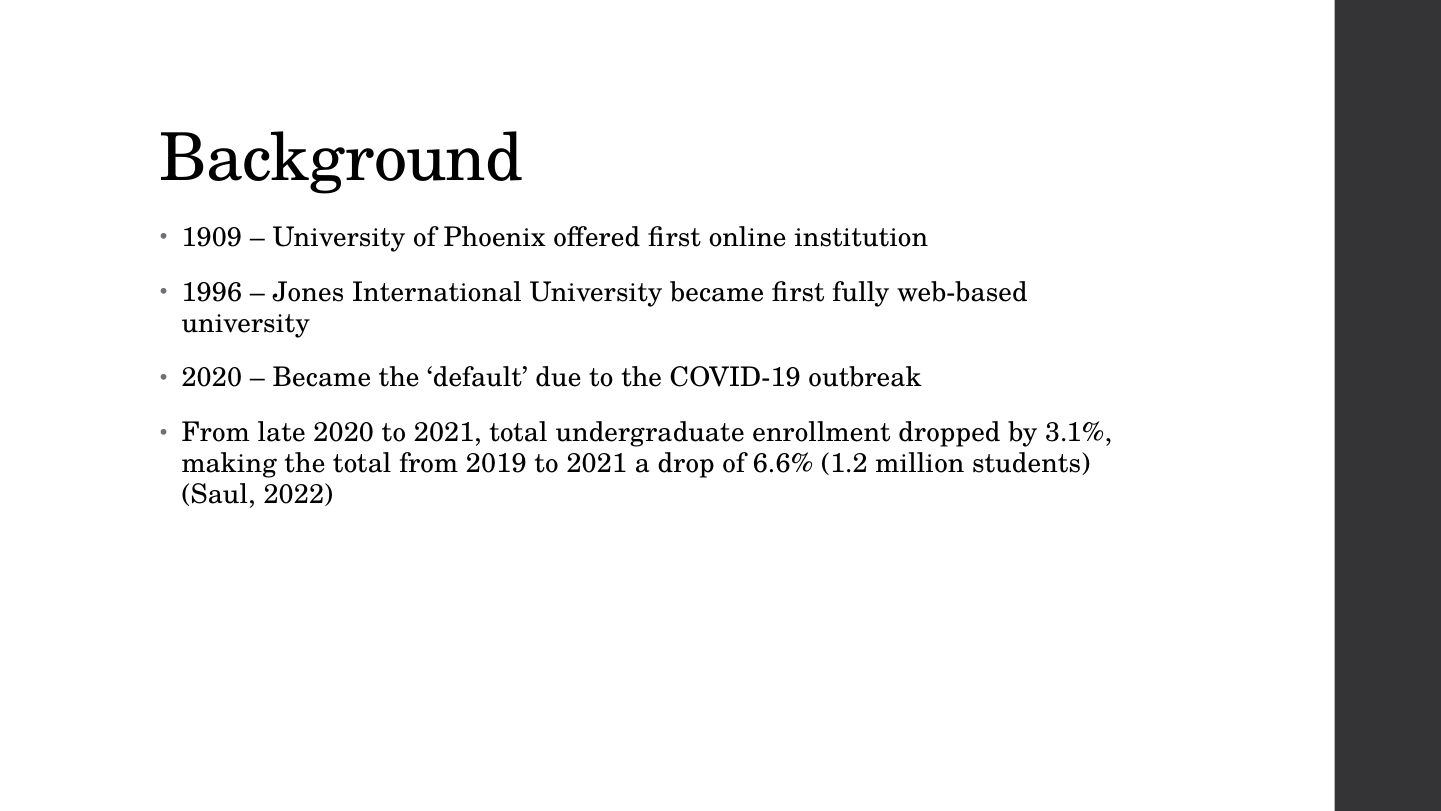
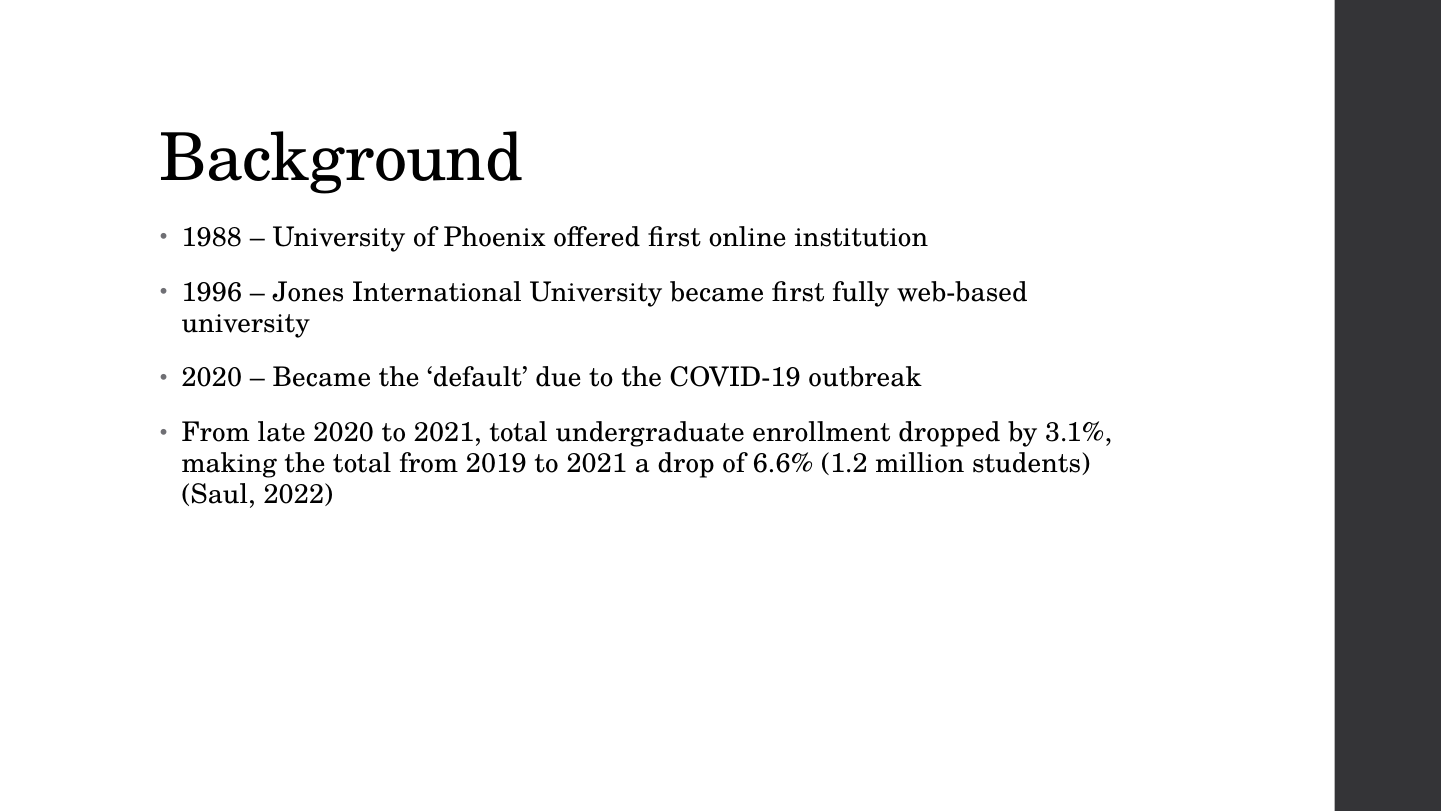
1909: 1909 -> 1988 (212, 237)
